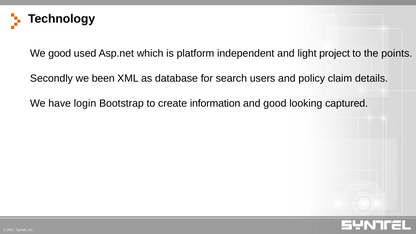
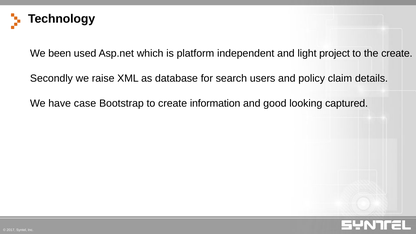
We good: good -> been (60, 53)
the points: points -> create (397, 53)
been: been -> raise (103, 78)
login: login -> case (85, 103)
